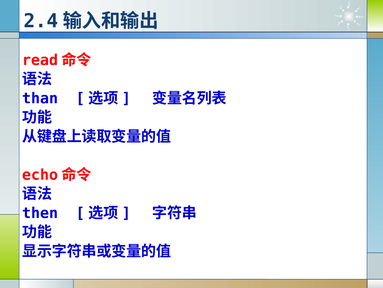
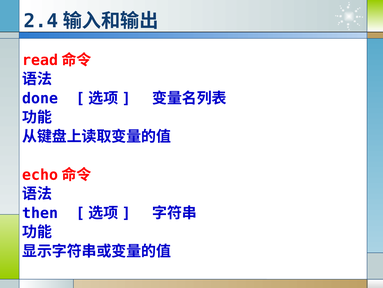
than: than -> done (40, 98)
